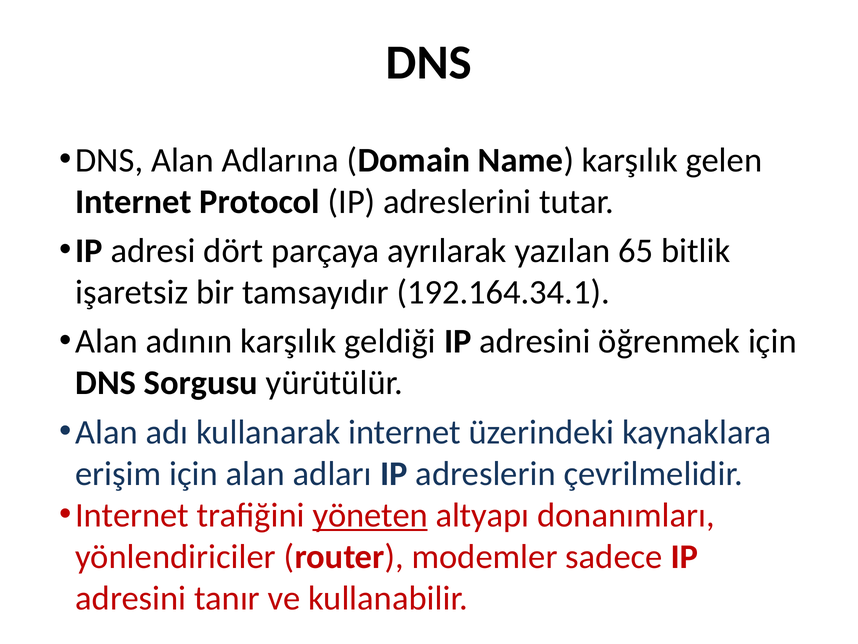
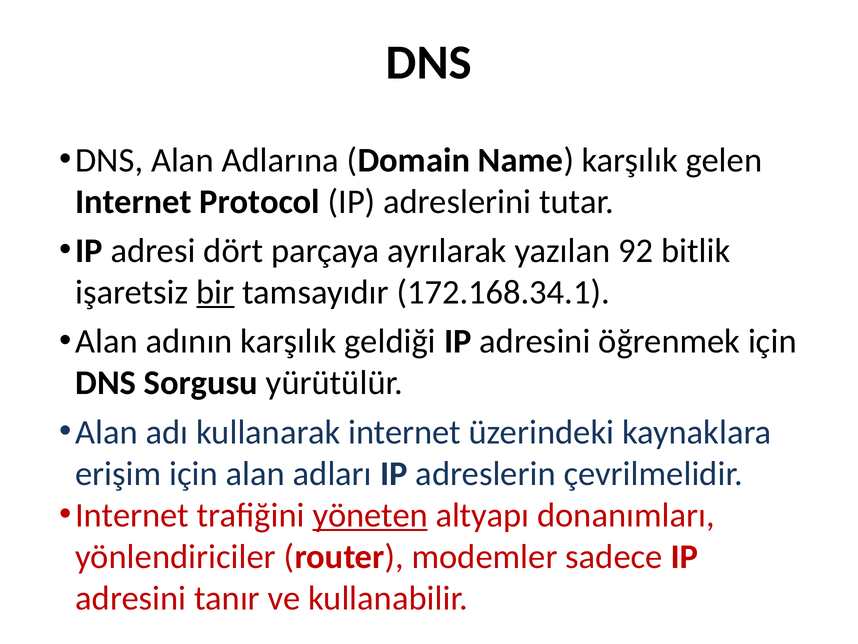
65: 65 -> 92 (636, 251)
bir underline: none -> present (215, 292)
192.164.34.1: 192.164.34.1 -> 172.168.34.1 (503, 292)
